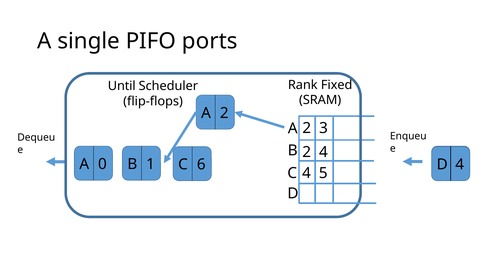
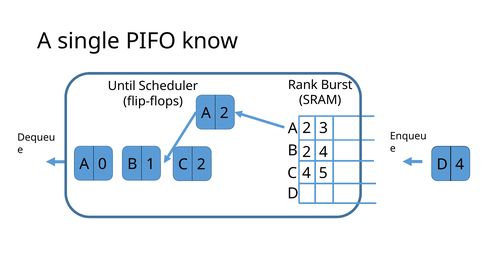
ports: ports -> know (210, 41)
Fixed: Fixed -> Burst (337, 85)
1 C 6: 6 -> 2 (201, 165)
